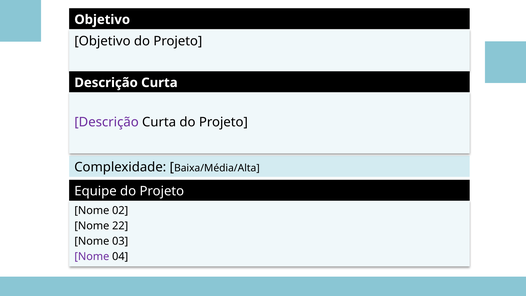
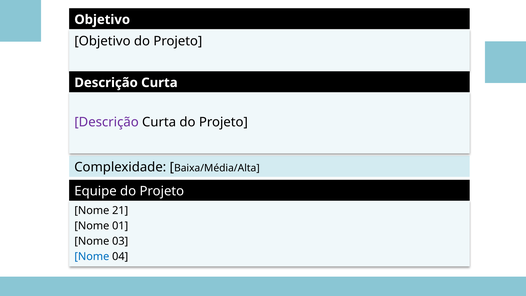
02: 02 -> 21 (120, 210)
22: 22 -> 01 (120, 226)
Nome colour: purple -> blue (92, 256)
